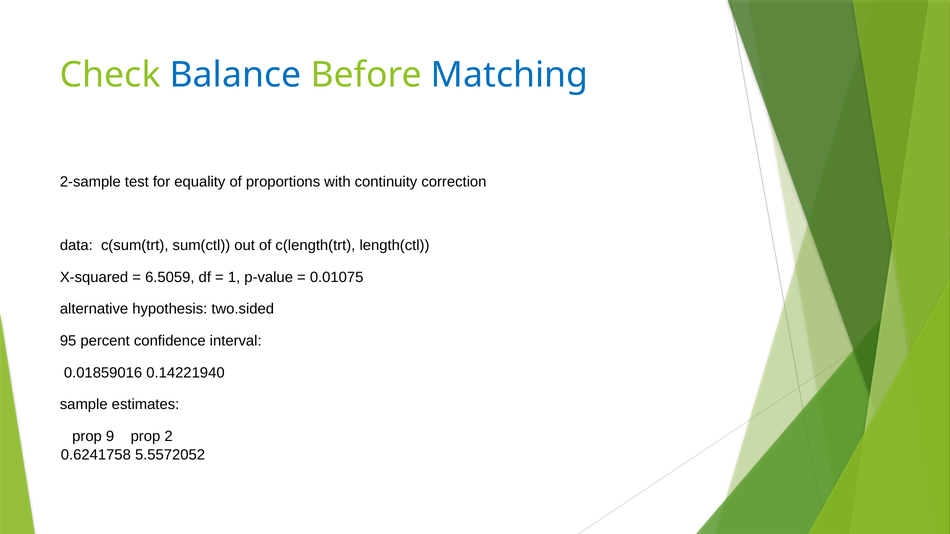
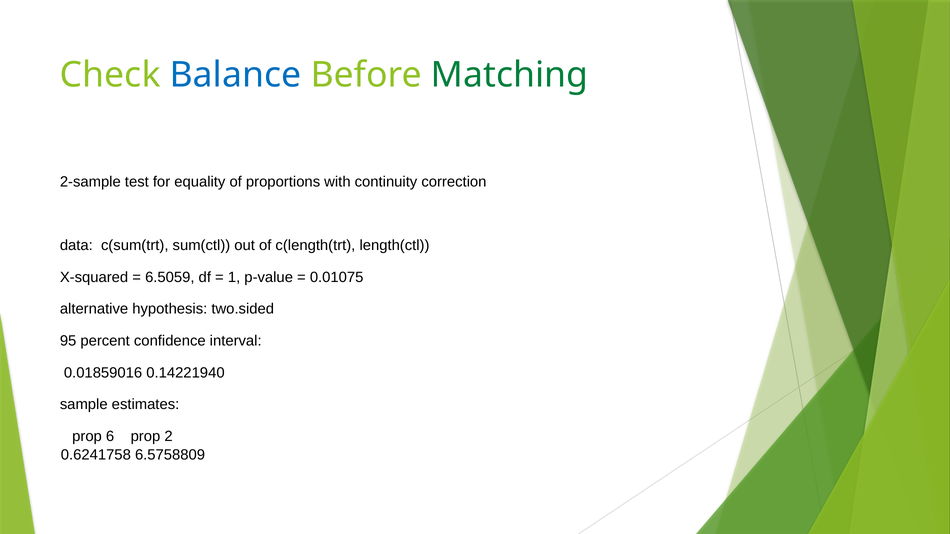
Matching colour: blue -> green (510, 75)
9: 9 -> 6 (110, 437)
5.5572052: 5.5572052 -> 6.5758809 (170, 455)
